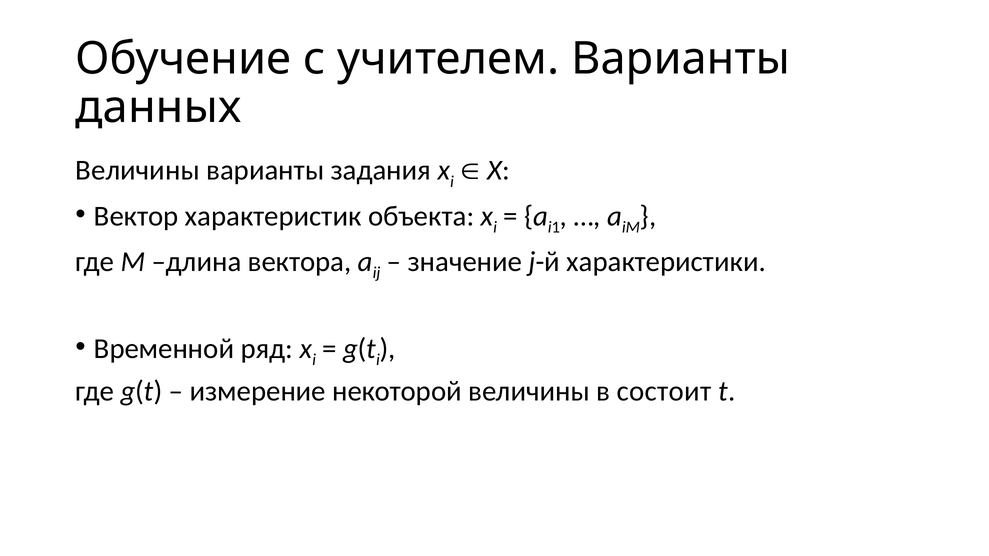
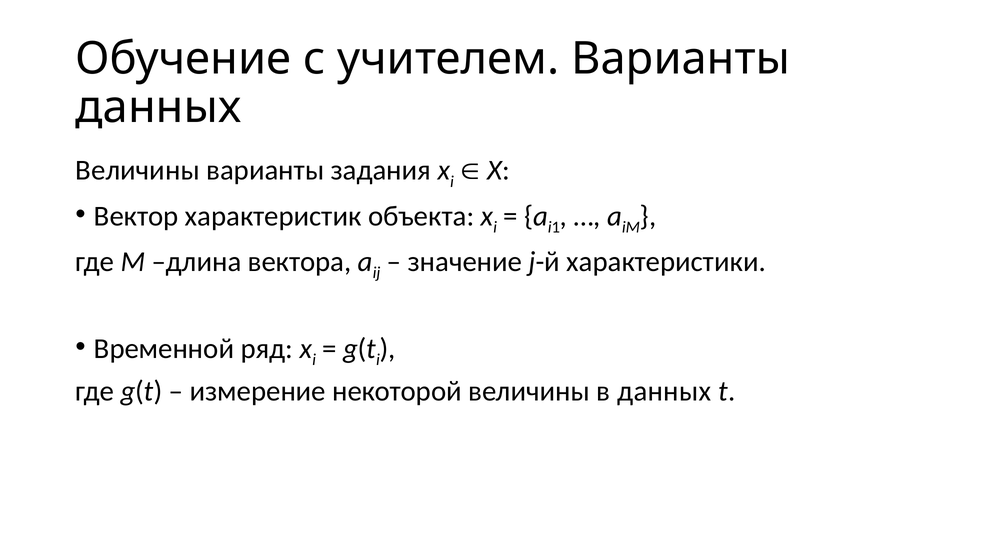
в состоит: состоит -> данных (664, 391)
